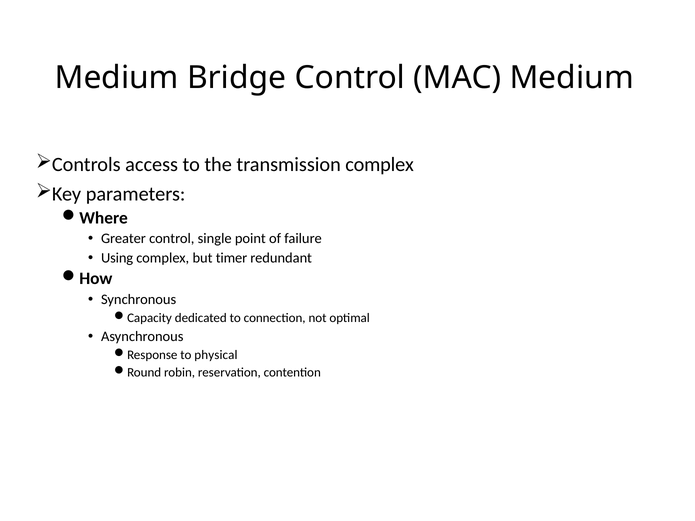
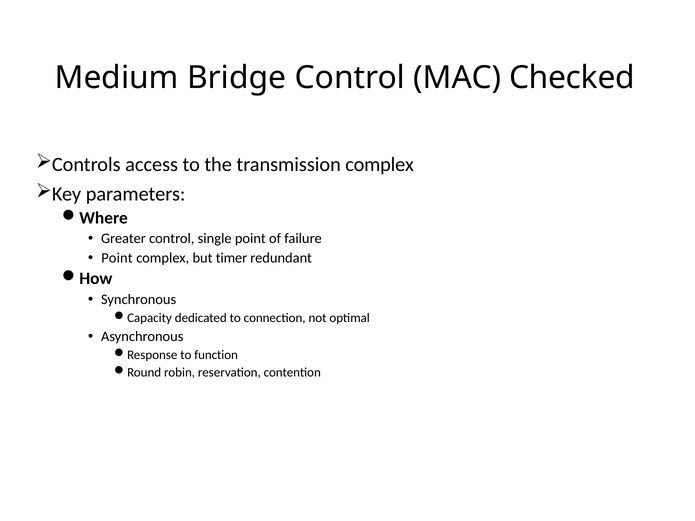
MAC Medium: Medium -> Checked (572, 78)
Using: Using -> Point (117, 258)
physical: physical -> function (216, 355)
